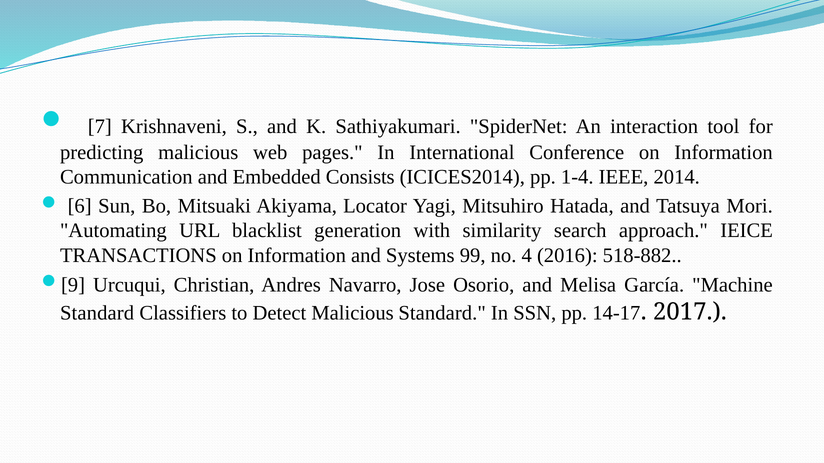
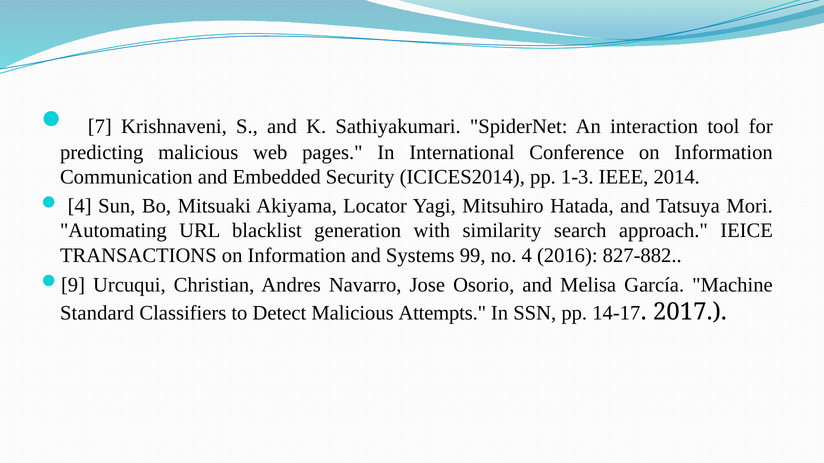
Consists: Consists -> Security (360, 177)
1-4: 1-4 -> 1-3 (577, 177)
6: 6 -> 4 (80, 206)
518-882: 518-882 -> 827-882 (642, 256)
Malicious Standard: Standard -> Attempts (442, 313)
